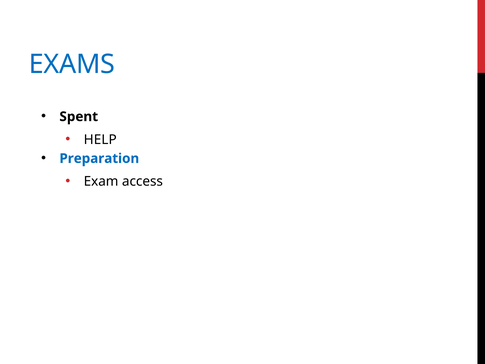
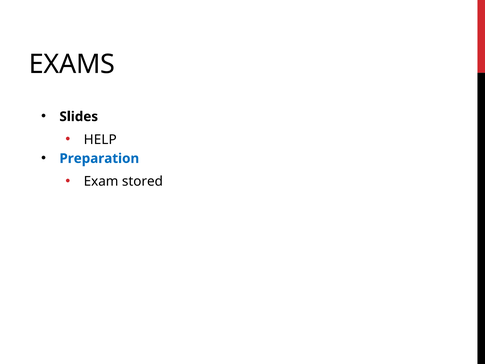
EXAMS colour: blue -> black (72, 64)
Spent: Spent -> Slides (79, 117)
access: access -> stored (142, 181)
